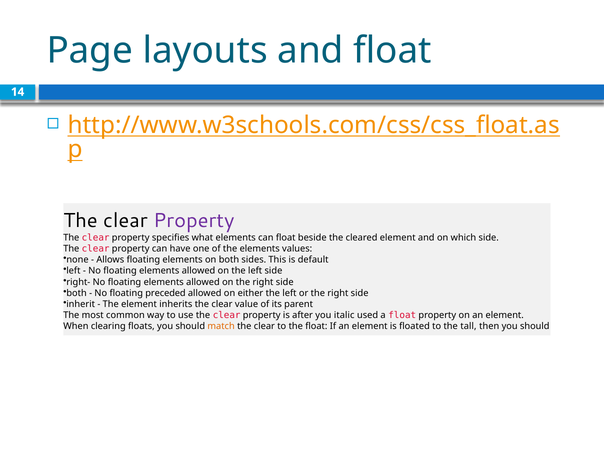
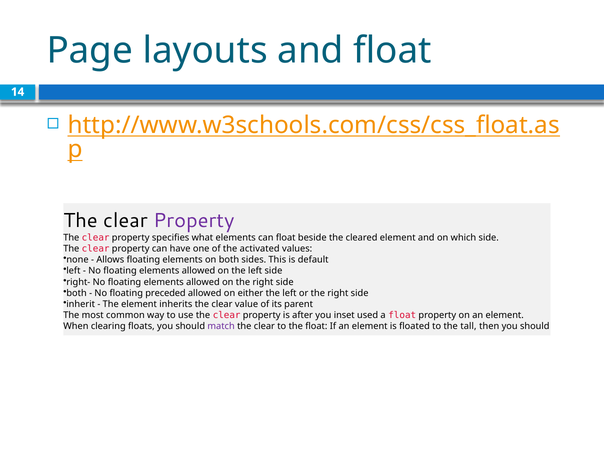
the elements: elements -> activated (260, 249)
italic: italic -> inset (344, 315)
match colour: orange -> purple (221, 326)
